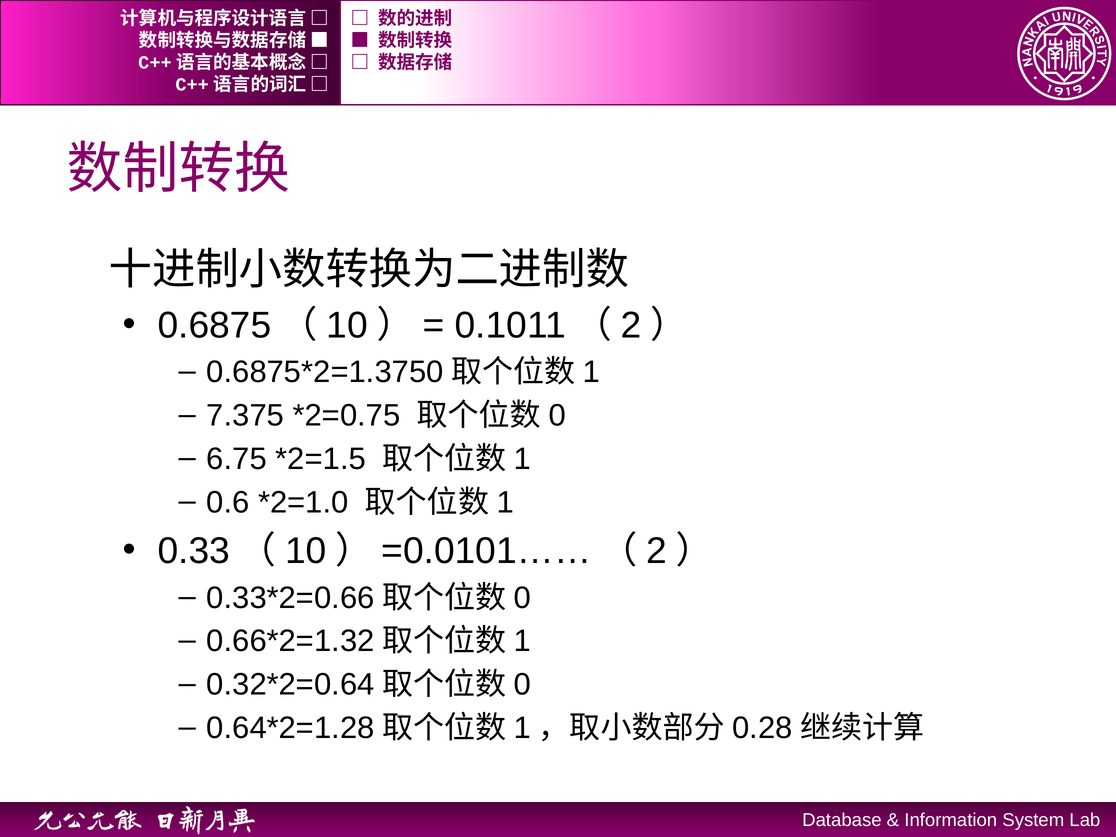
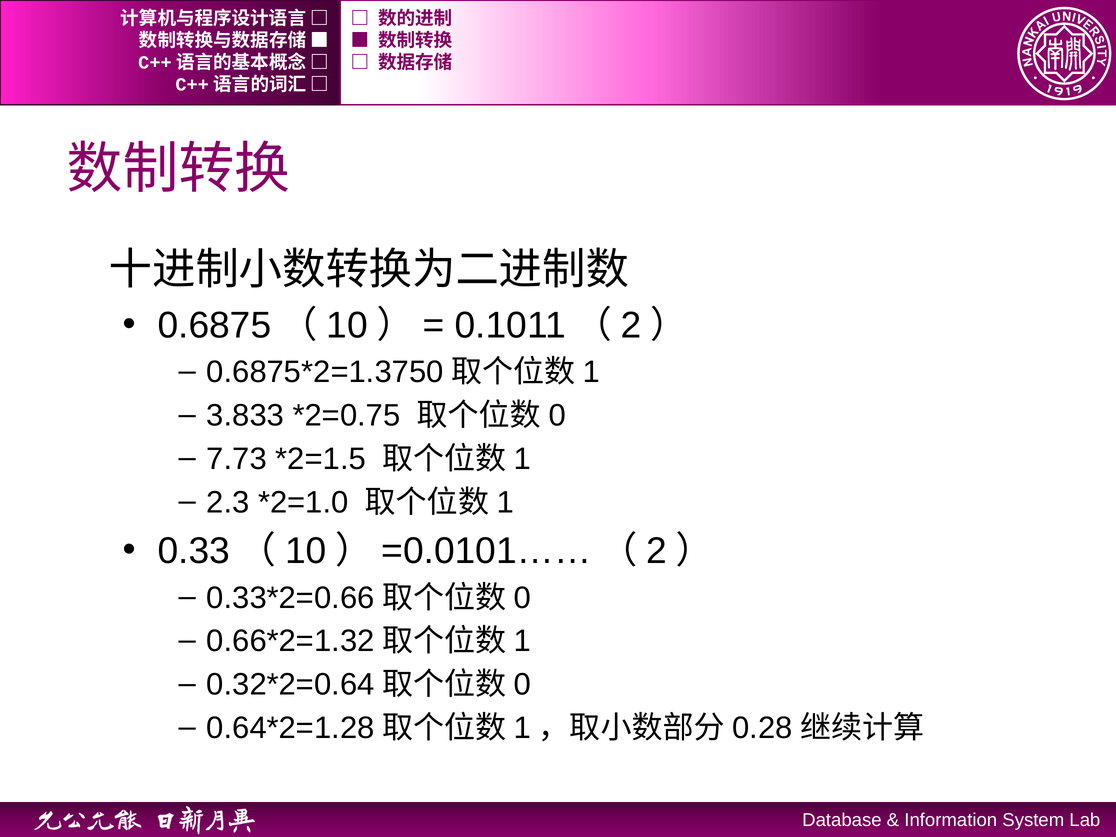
7.375: 7.375 -> 3.833 (245, 416)
6.75: 6.75 -> 7.73 (237, 459)
0.6: 0.6 -> 2.3 (228, 502)
